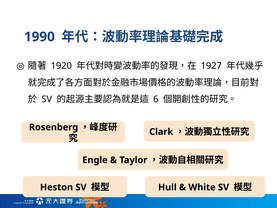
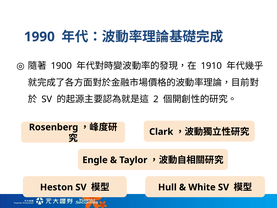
1920: 1920 -> 1900 (61, 66)
1927: 1927 -> 1910 (211, 66)
6: 6 -> 2 (156, 99)
